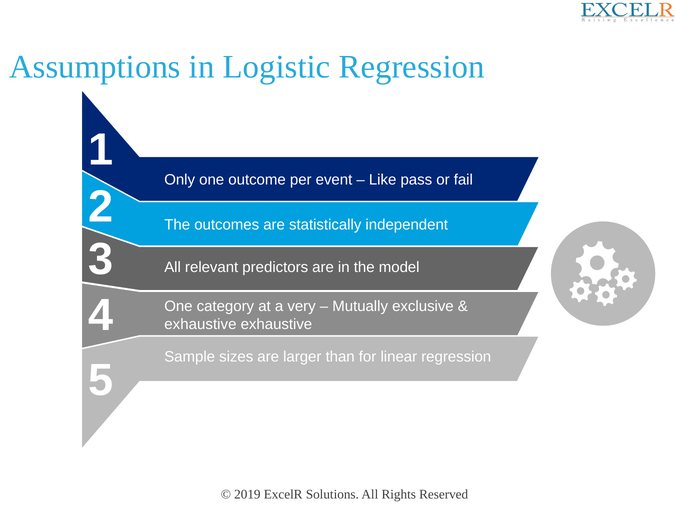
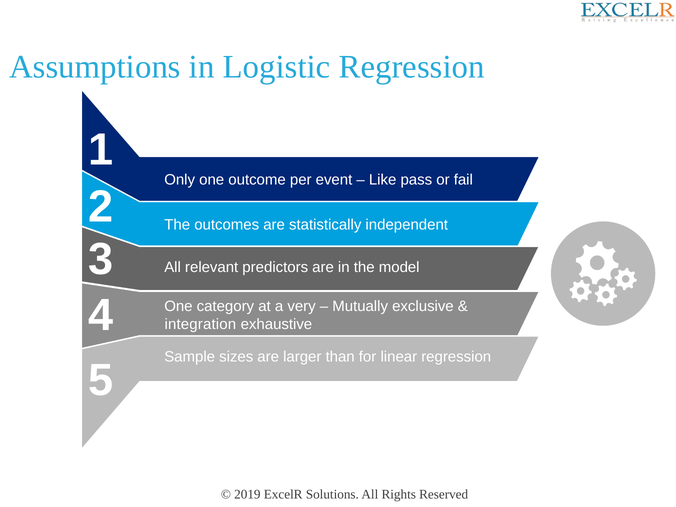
exhaustive: exhaustive -> integration (200, 324)
